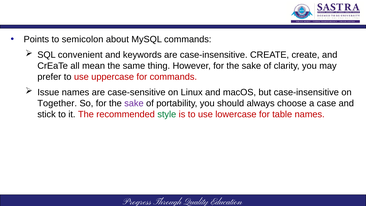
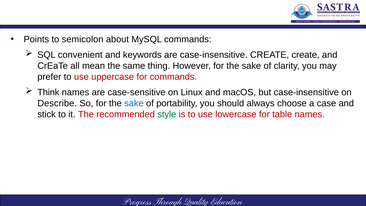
Issue: Issue -> Think (48, 92)
Together: Together -> Describe (57, 103)
sake colour: purple -> blue (134, 103)
